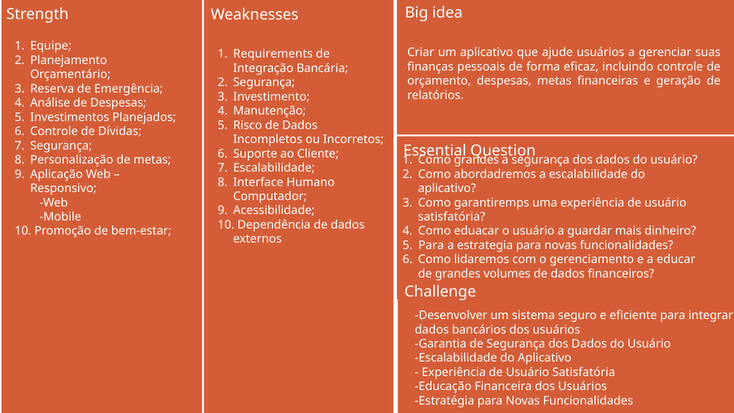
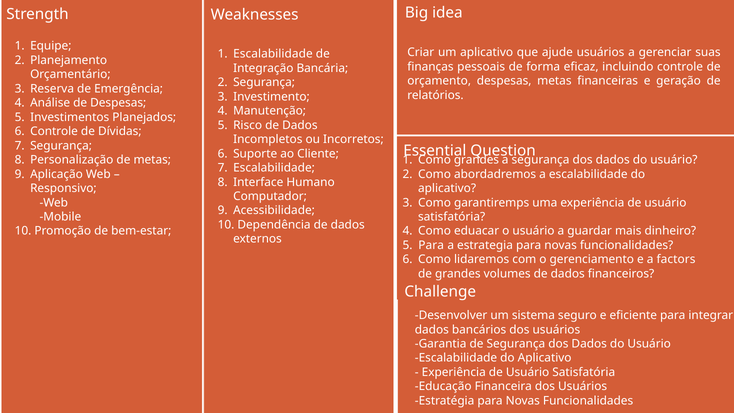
Requirements: Requirements -> Escalabilidade (273, 54)
educar: educar -> factors (676, 259)
